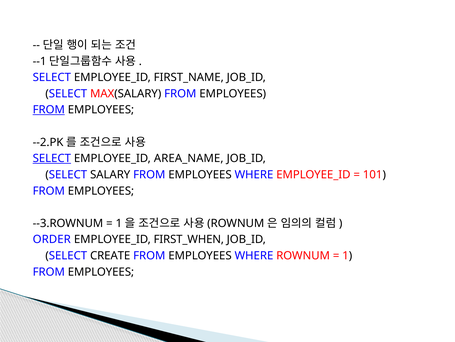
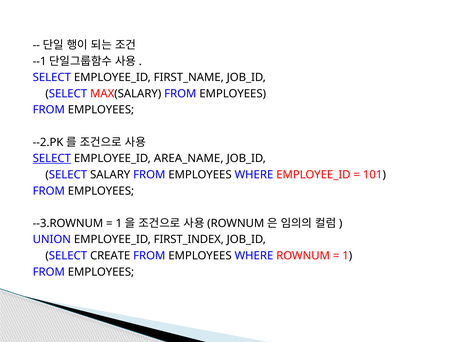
FROM underline: present -> none (49, 110)
ORDER: ORDER -> UNION (52, 239)
FIRST_WHEN: FIRST_WHEN -> FIRST_INDEX (189, 239)
